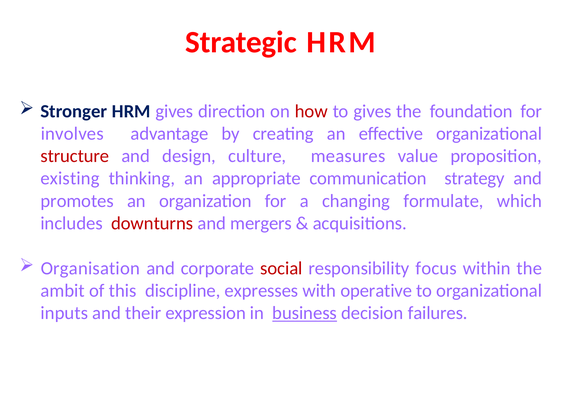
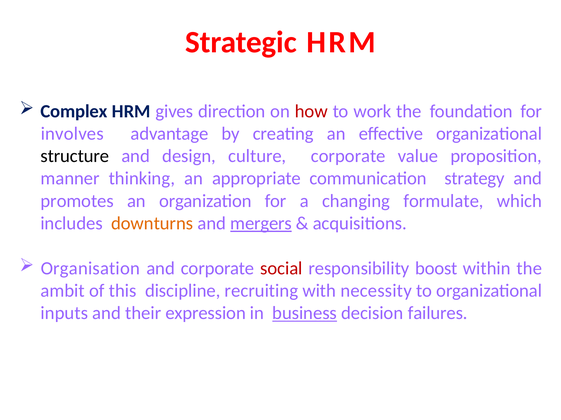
Stronger: Stronger -> Complex (74, 111)
to gives: gives -> work (372, 111)
structure colour: red -> black (75, 156)
culture measures: measures -> corporate (348, 156)
existing: existing -> manner (70, 179)
downturns colour: red -> orange (152, 224)
mergers underline: none -> present (261, 224)
focus: focus -> boost (436, 269)
expresses: expresses -> recruiting (261, 291)
operative: operative -> necessity (376, 291)
